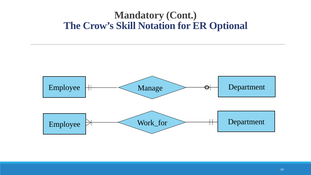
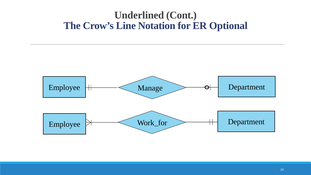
Mandatory: Mandatory -> Underlined (139, 15)
Skill: Skill -> Line (126, 26)
